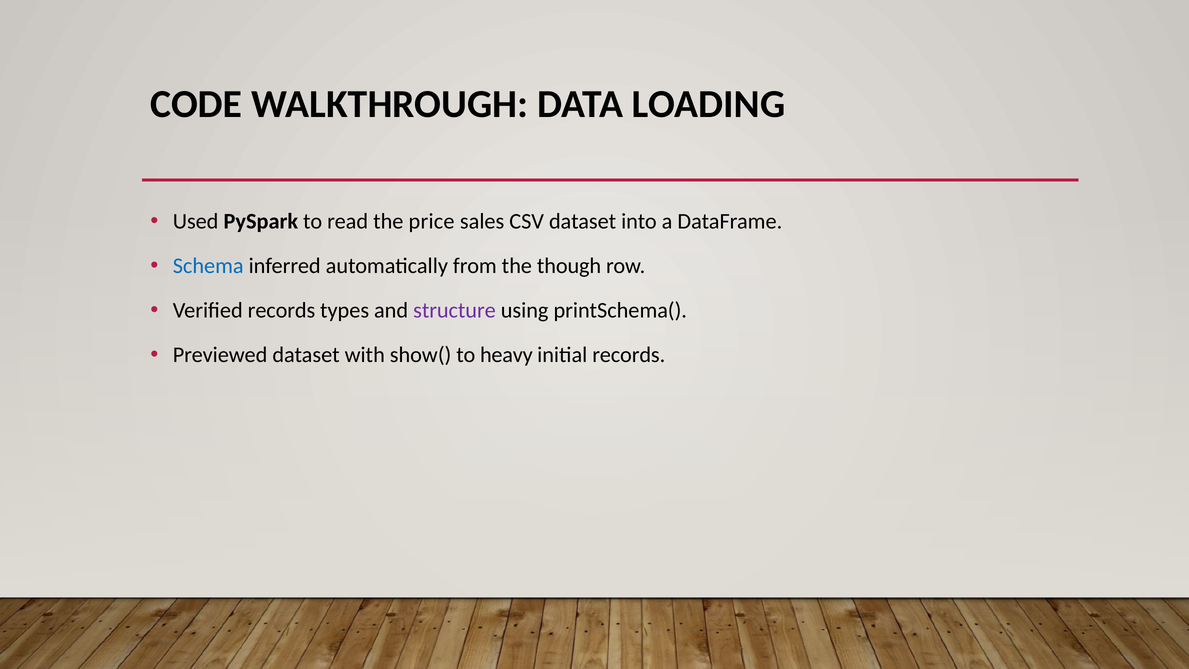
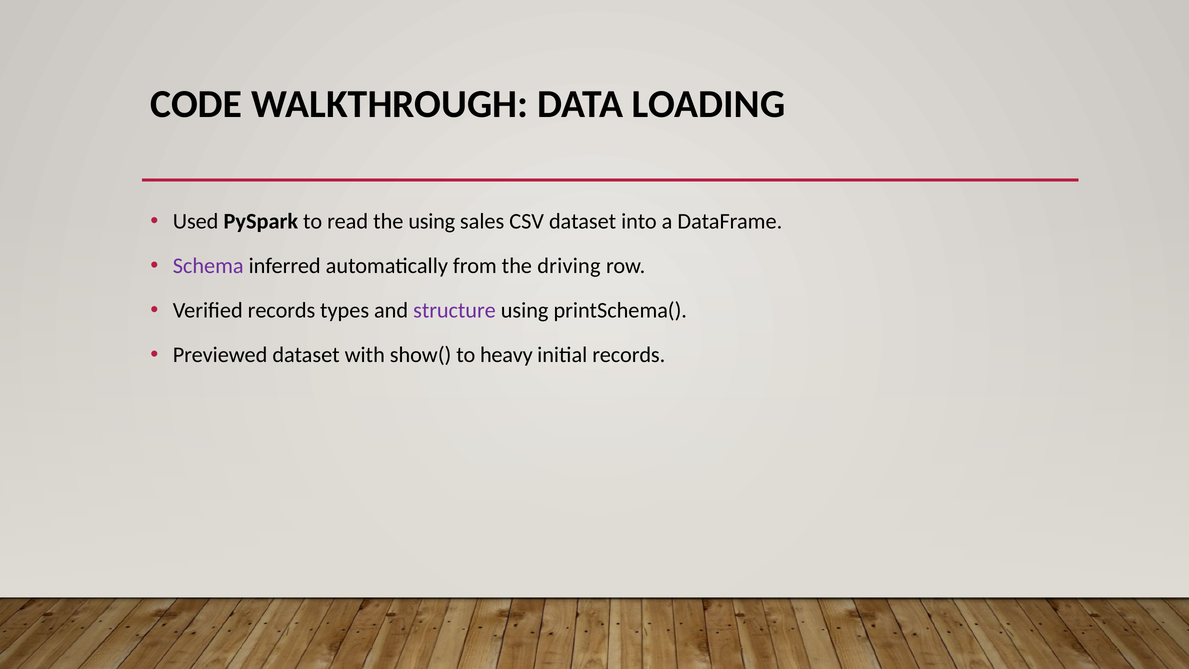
the price: price -> using (432, 221)
Schema colour: blue -> purple (208, 266)
though: though -> driving (569, 266)
